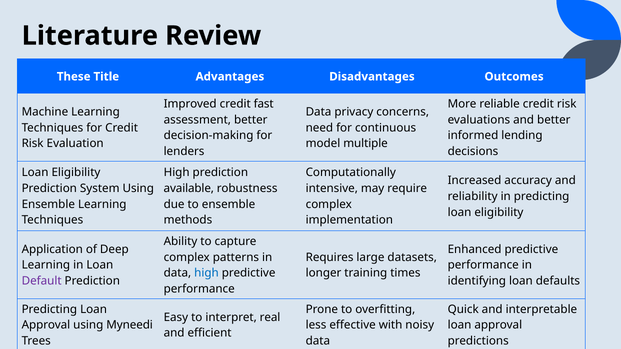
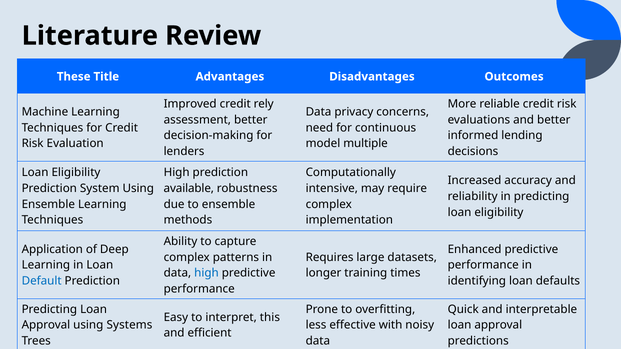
fast: fast -> rely (264, 104)
Default colour: purple -> blue (42, 281)
real: real -> this (270, 318)
Myneedi: Myneedi -> Systems (130, 325)
